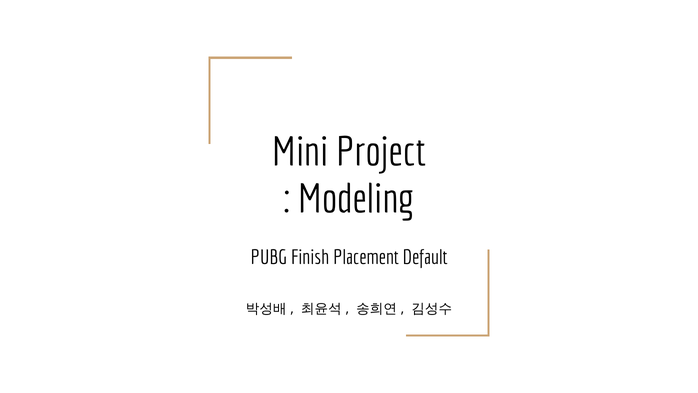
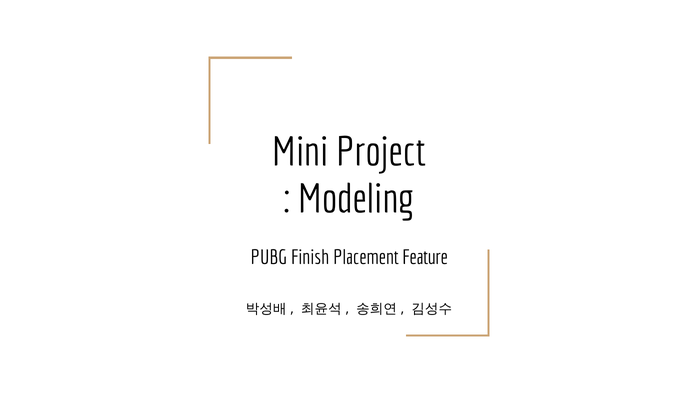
Default: Default -> Feature (425, 257)
